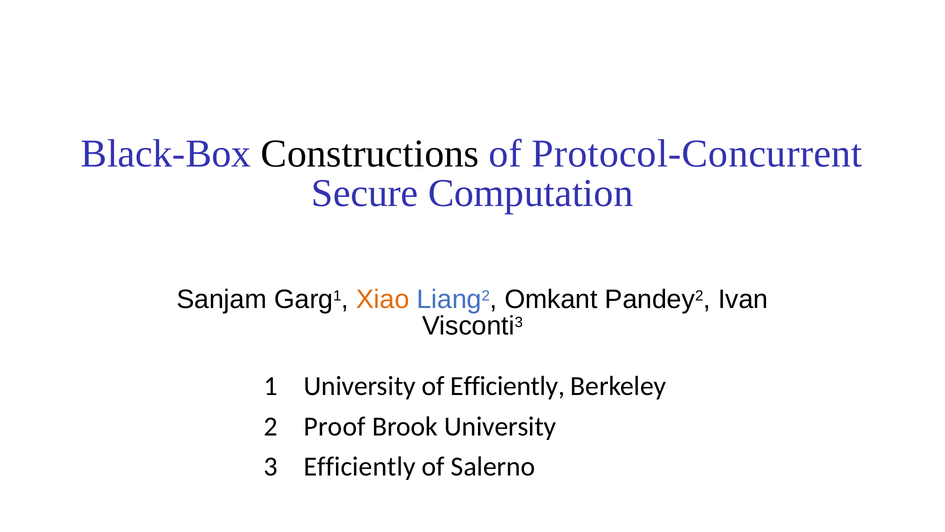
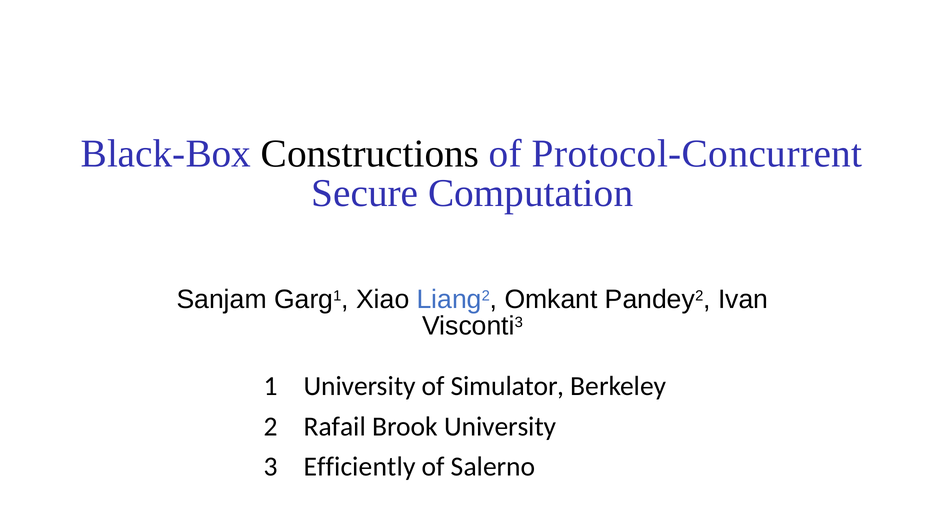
Xiao colour: orange -> black (383, 299)
of Efficiently: Efficiently -> Simulator (508, 386)
Proof: Proof -> Rafail (335, 426)
